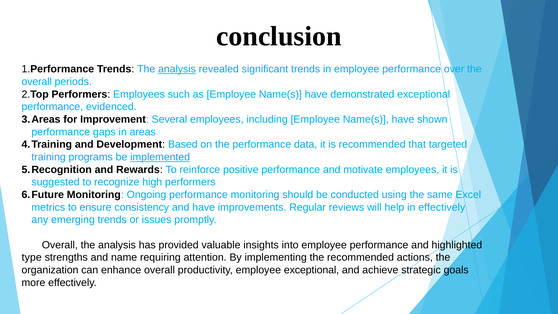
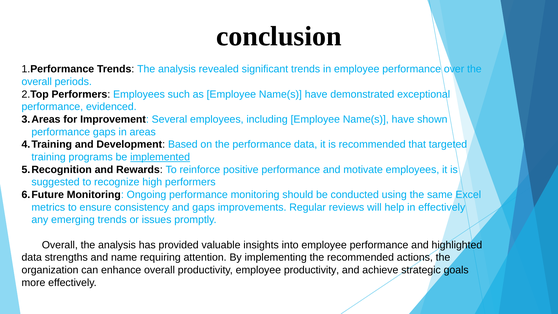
analysis underline: present -> none (177, 69)
and have: have -> gaps (204, 207)
type: type -> data (32, 257)
employee exceptional: exceptional -> productivity (312, 270)
